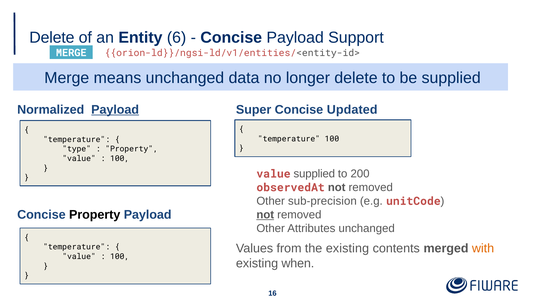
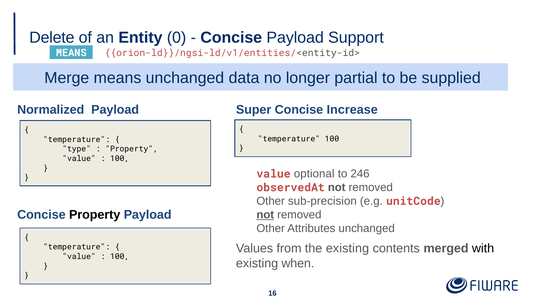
6: 6 -> 0 (177, 37)
MERGE: MERGE -> MEANS (71, 53)
longer delete: delete -> partial (356, 78)
Payload underline: present -> none (115, 110)
Updated: Updated -> Increase (352, 110)
supplied: supplied -> optional (314, 174)
200: 200 -> 246 (360, 174)
with colour: orange -> black (483, 248)
